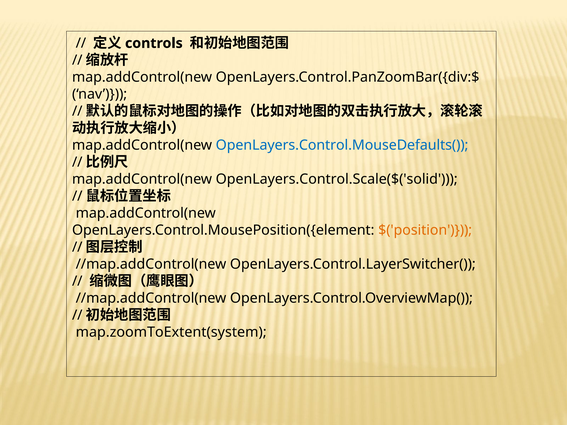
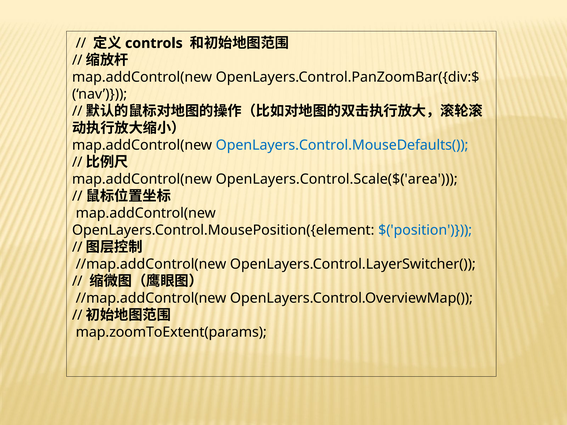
OpenLayers.Control.Scale($('solid: OpenLayers.Control.Scale($('solid -> OpenLayers.Control.Scale($('area (337, 179)
$('position colour: orange -> blue (425, 230)
map.zoomToExtent(system: map.zoomToExtent(system -> map.zoomToExtent(params (171, 332)
